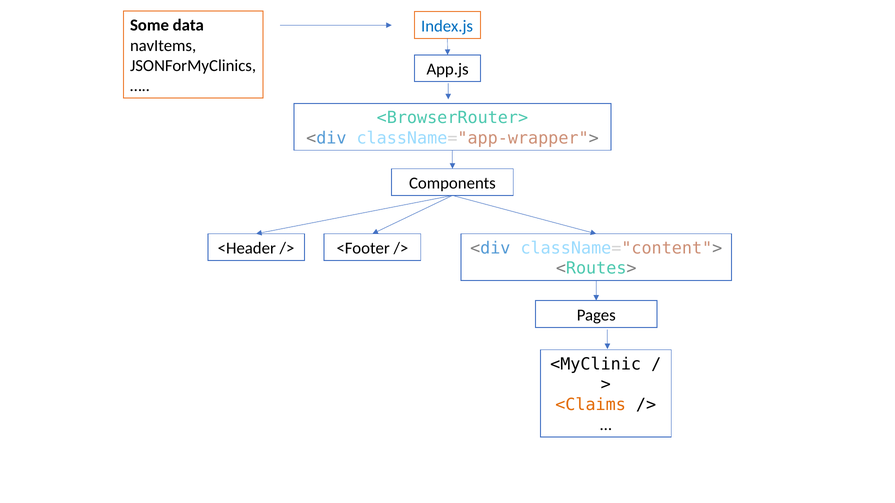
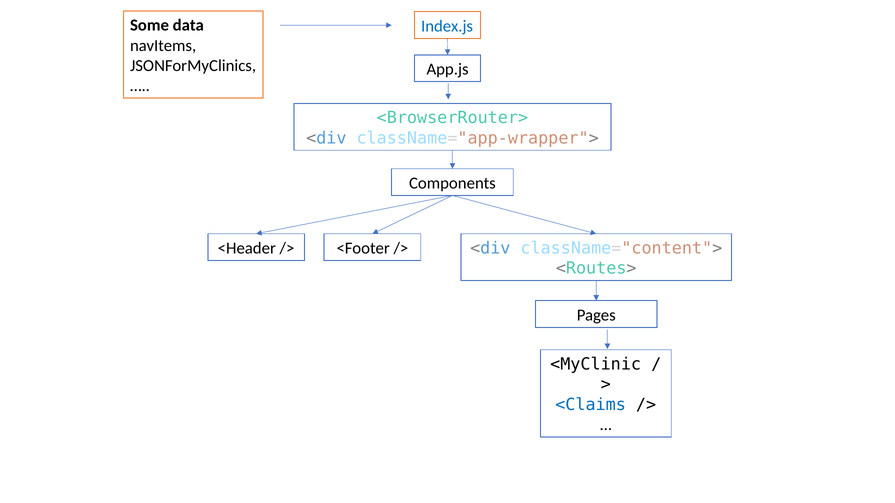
<Claims colour: orange -> blue (591, 405)
